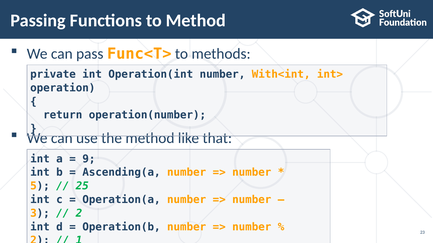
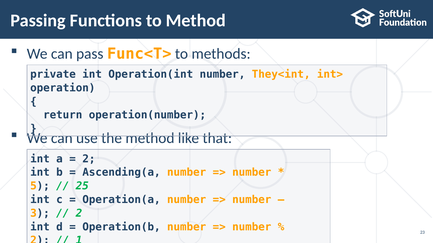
With<int: With<int -> They<int (281, 74)
9: 9 -> 2 (89, 159)
